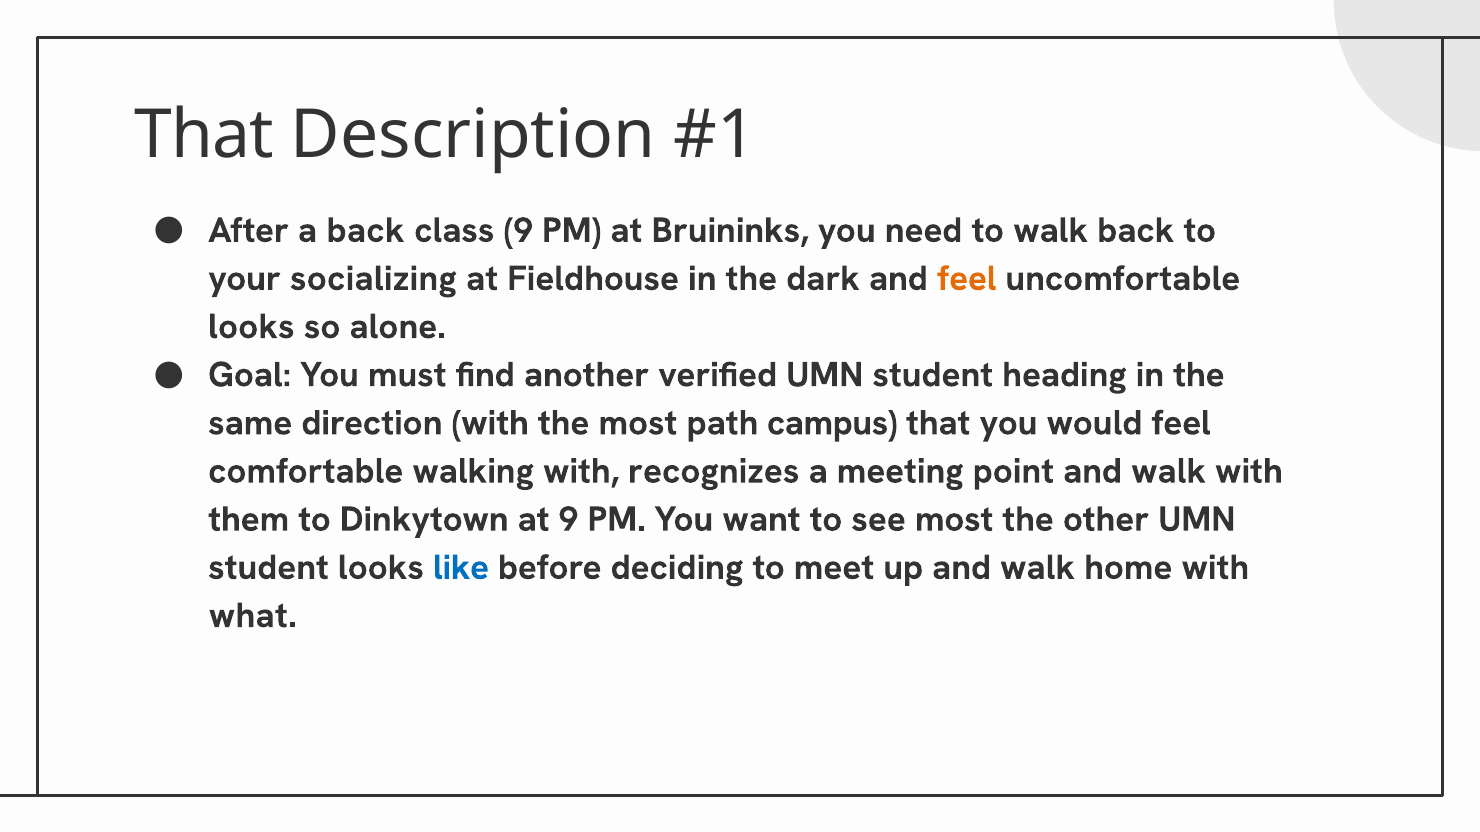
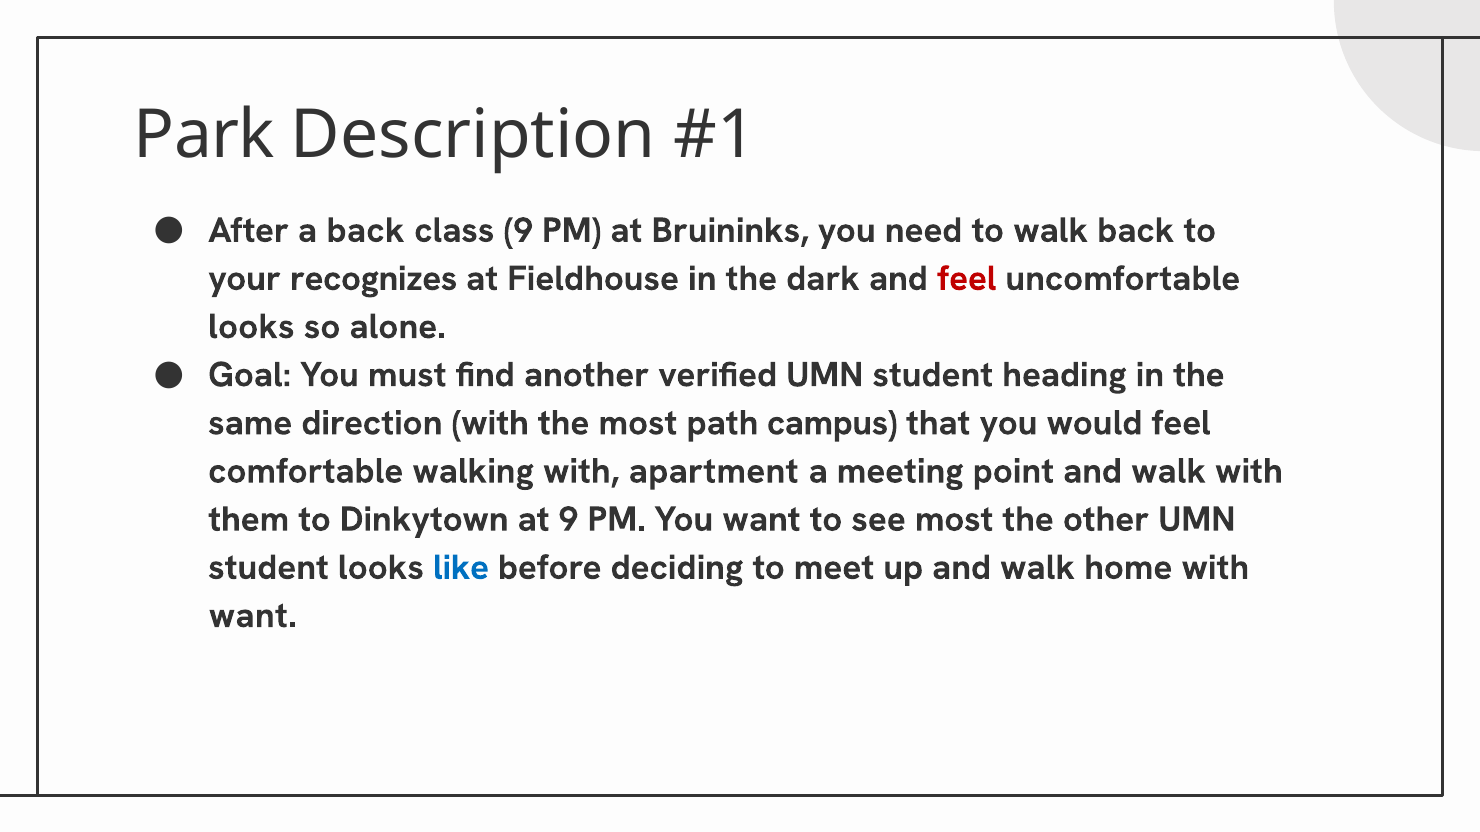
That: That -> Park (204, 135)
socializing: socializing -> recognizes (374, 279)
feel colour: orange -> red (967, 279)
recognizes: recognizes -> apartment (714, 471)
what: what -> want (253, 616)
